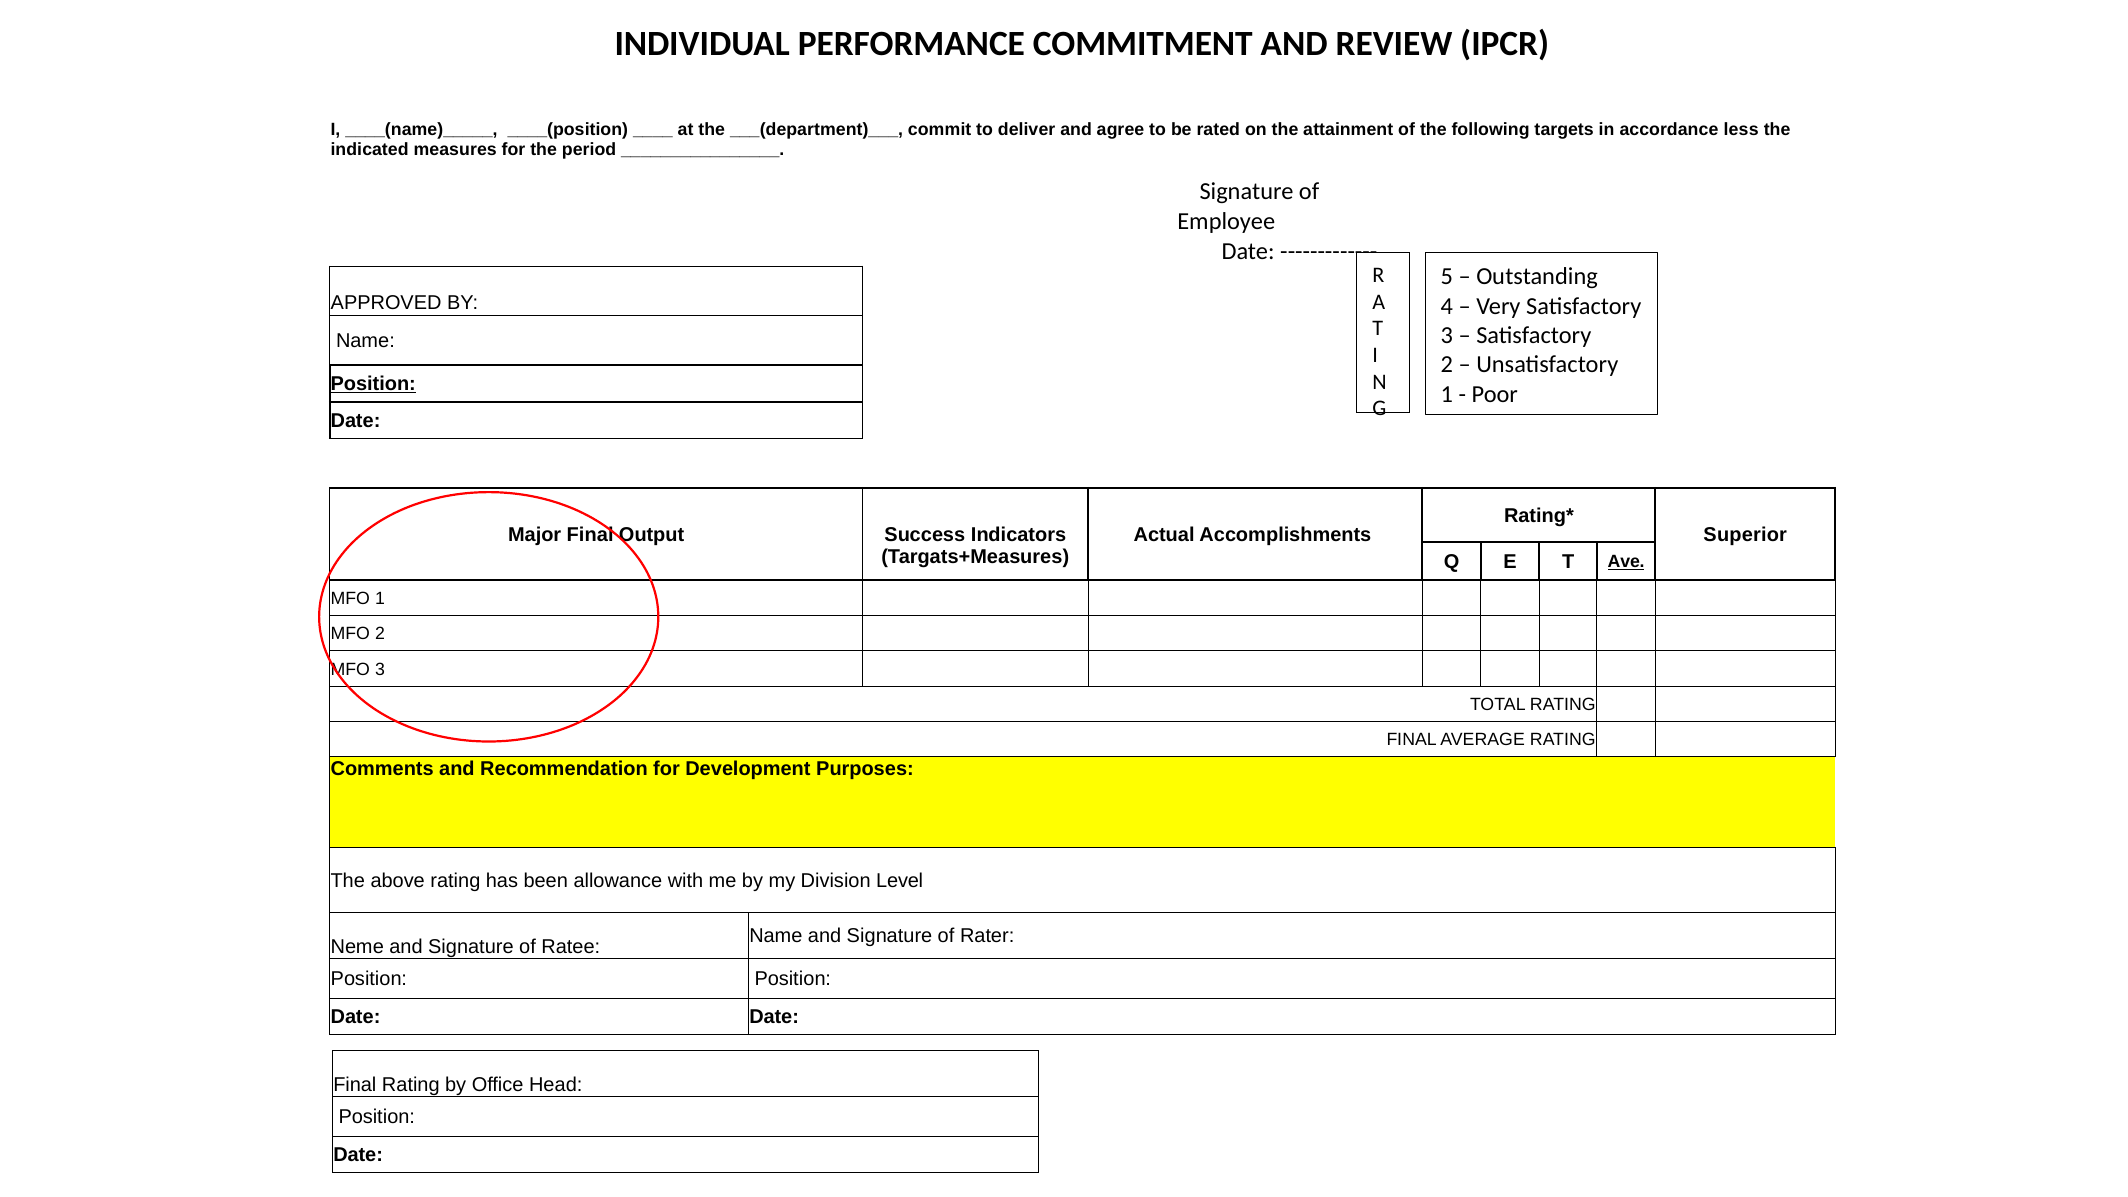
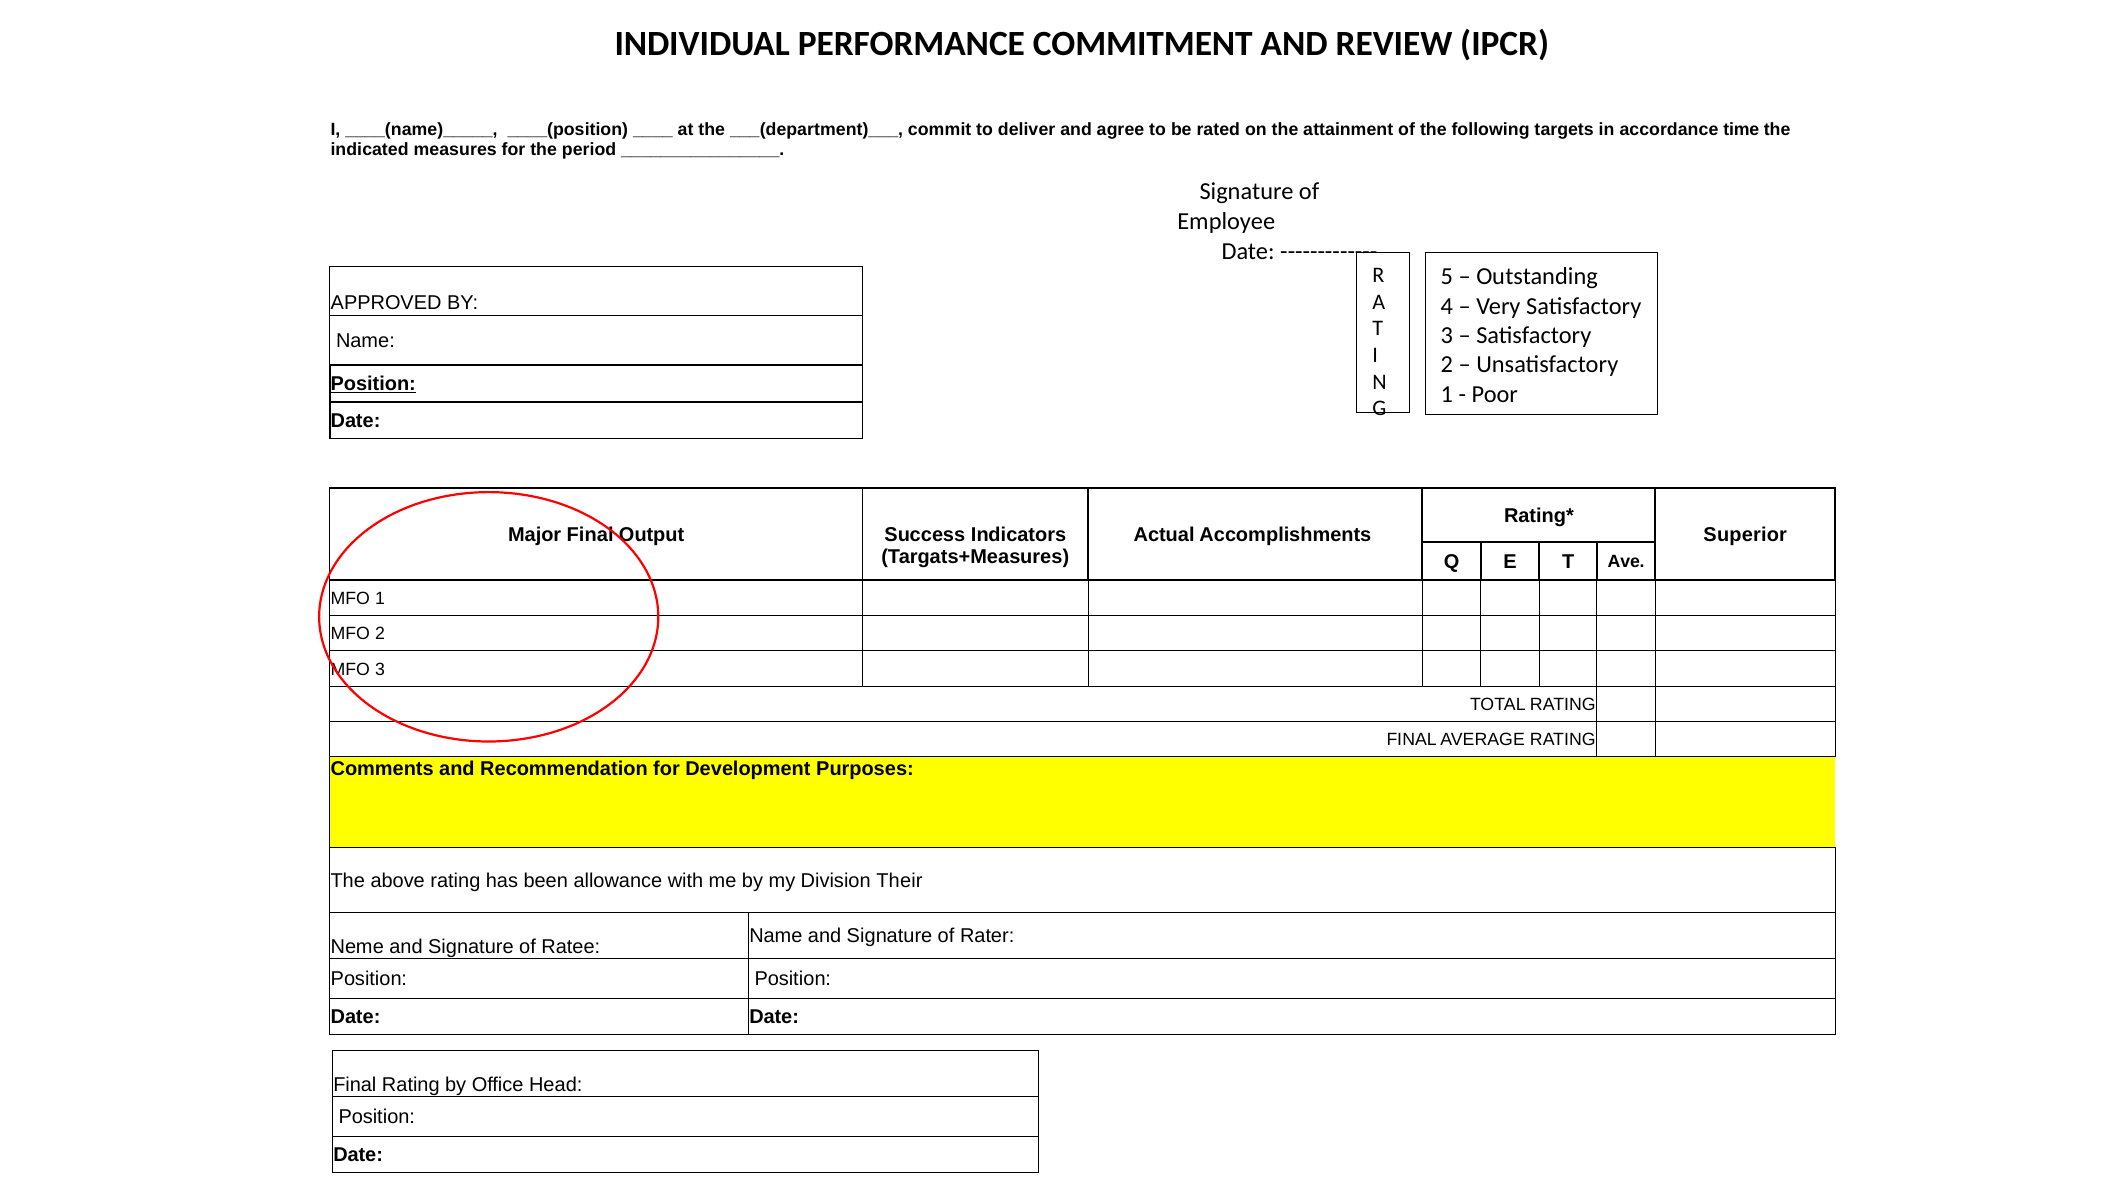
less: less -> time (1741, 130)
Ave underline: present -> none (1626, 562)
Level: Level -> Their (899, 881)
